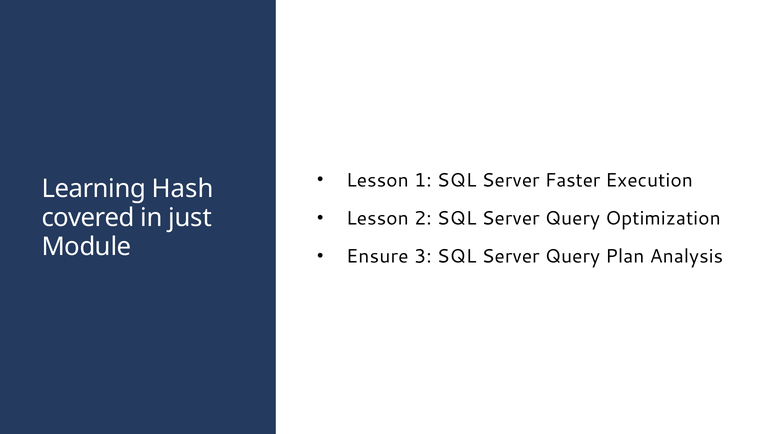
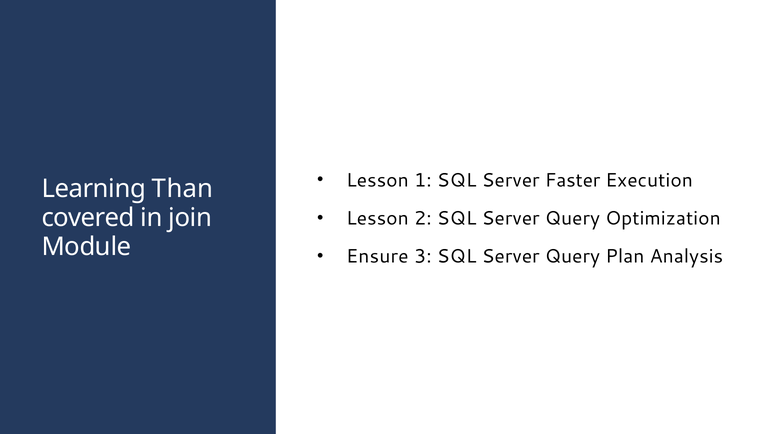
Hash: Hash -> Than (183, 189)
just: just -> join (190, 218)
